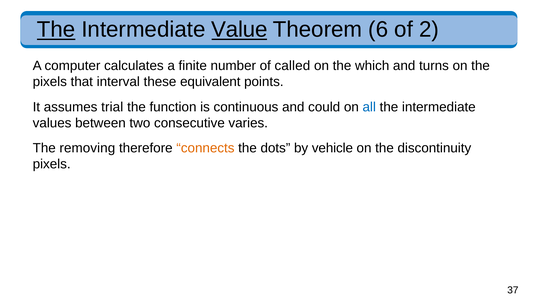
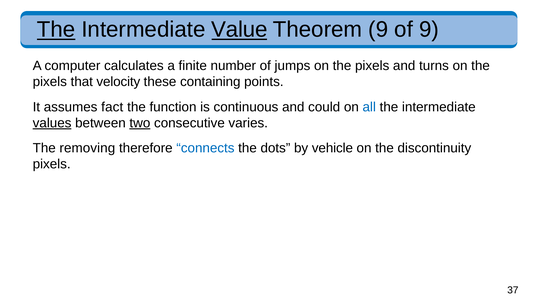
Theorem 6: 6 -> 9 (378, 30)
of 2: 2 -> 9 (429, 30)
called: called -> jumps (292, 66)
which: which -> pixels (372, 66)
interval: interval -> velocity (118, 82)
equivalent: equivalent -> containing (210, 82)
trial: trial -> fact (112, 107)
values underline: none -> present (52, 123)
two underline: none -> present (140, 123)
connects colour: orange -> blue (205, 148)
